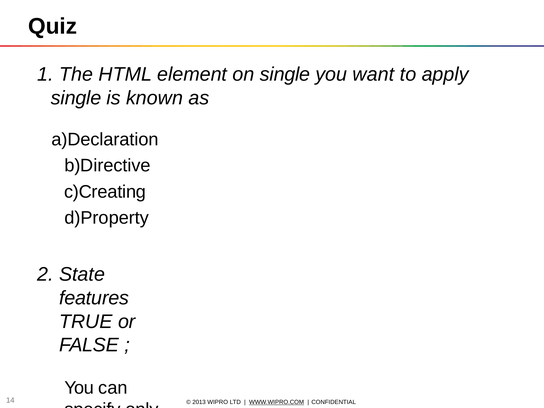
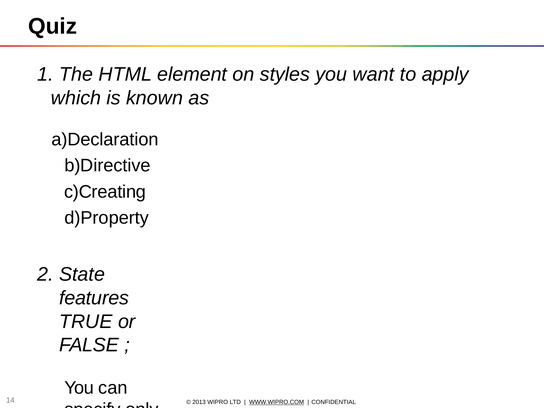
on single: single -> styles (285, 74)
single: single -> which (76, 98)
